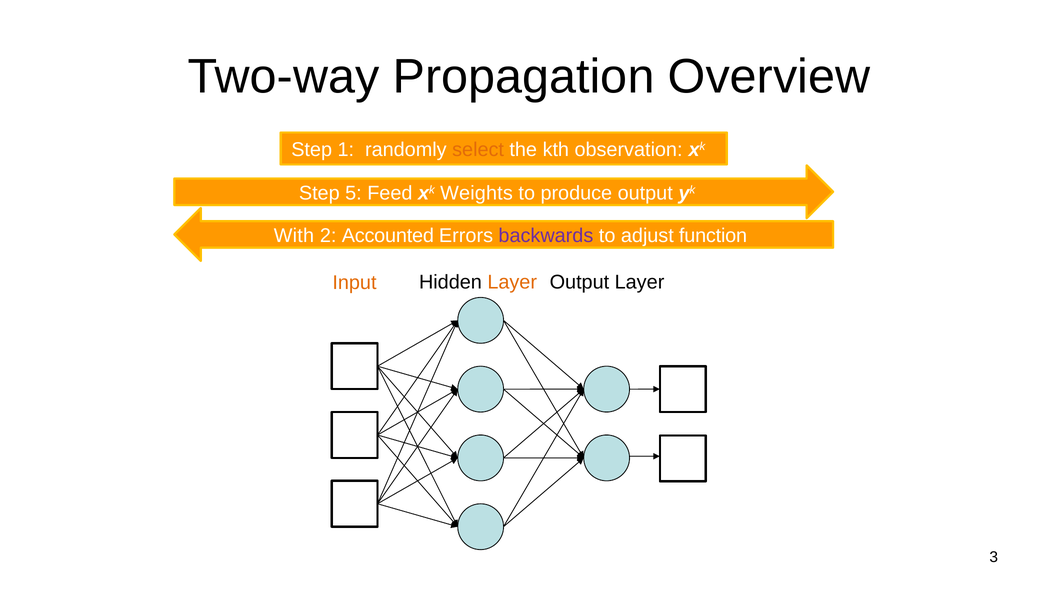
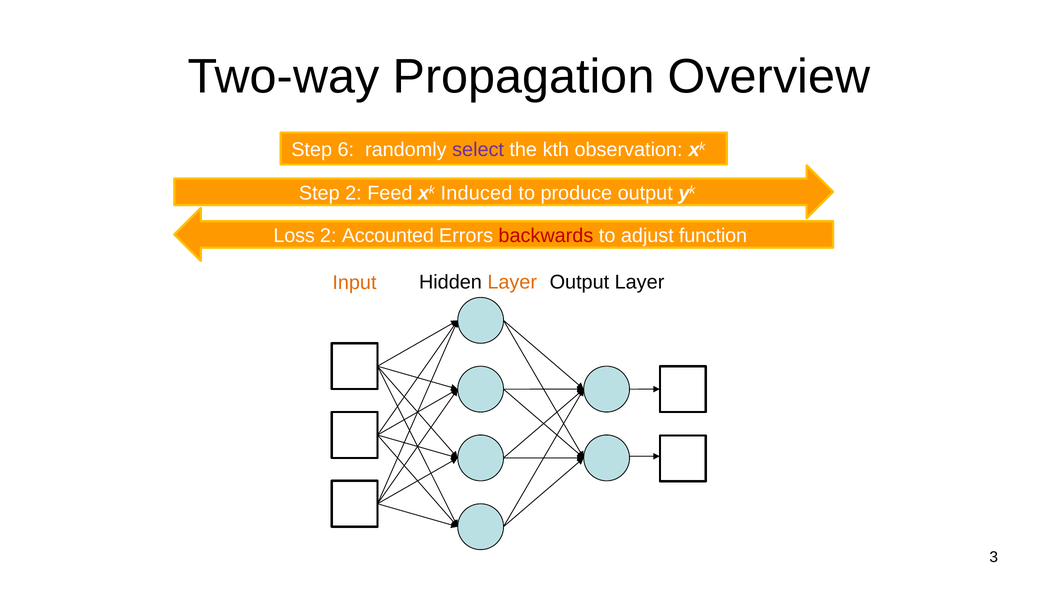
1: 1 -> 6 (346, 150)
select colour: orange -> purple (478, 150)
Step 5: 5 -> 2 (353, 193)
Weights: Weights -> Induced (476, 193)
With: With -> Loss (294, 236)
backwards colour: purple -> red (546, 236)
